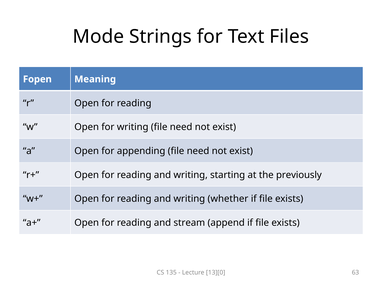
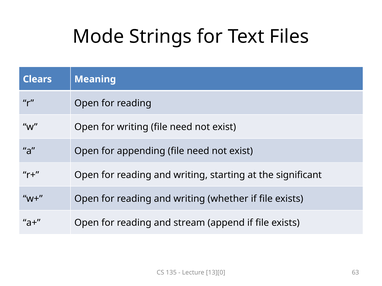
Fopen: Fopen -> Clears (37, 79)
previously: previously -> significant (299, 175)
